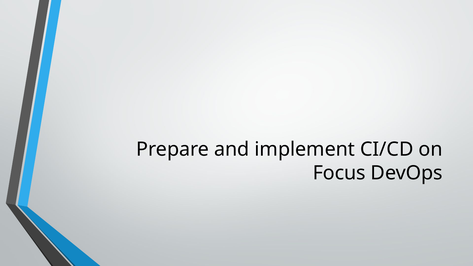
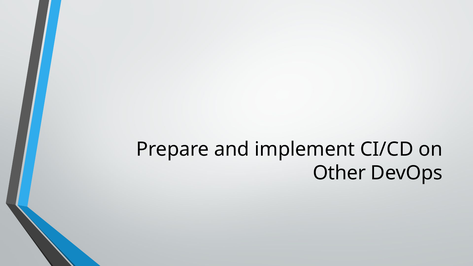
Focus: Focus -> Other (339, 173)
